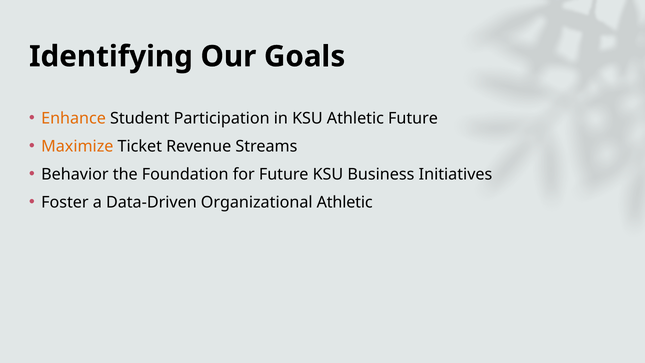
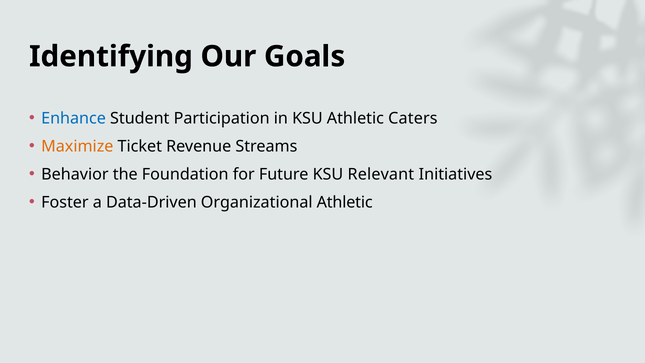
Enhance colour: orange -> blue (74, 118)
Athletic Future: Future -> Caters (413, 118)
Business: Business -> Relevant (381, 174)
